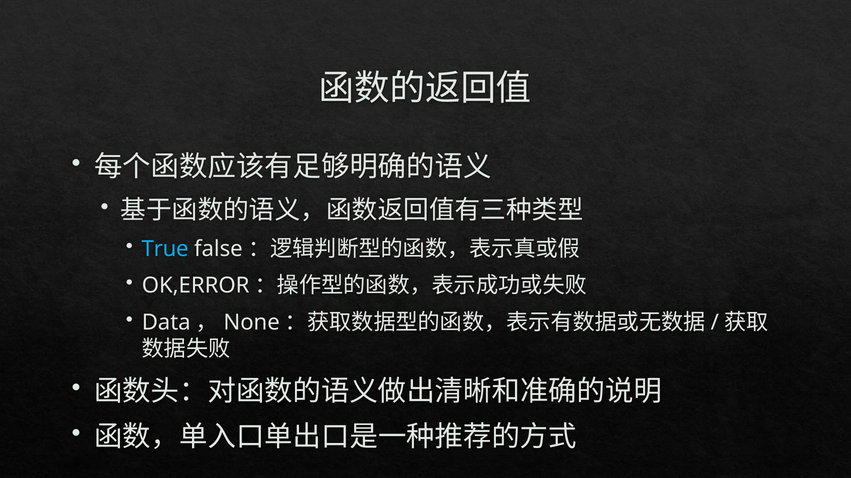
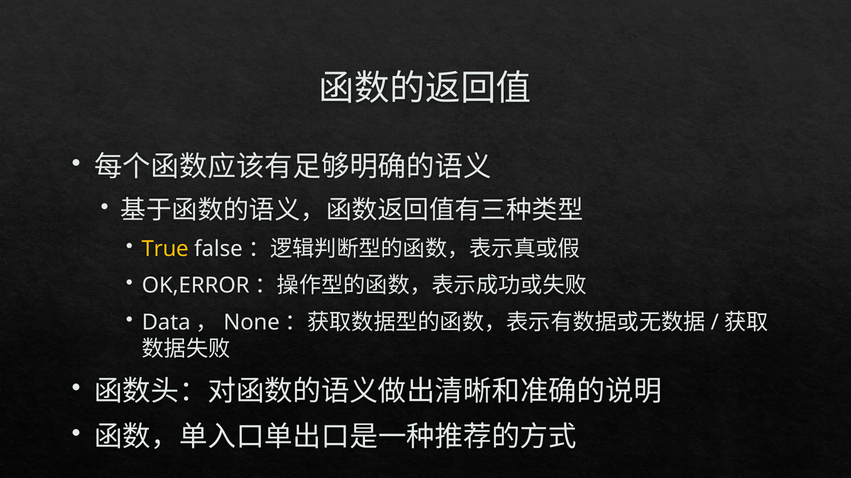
True colour: light blue -> yellow (165, 249)
